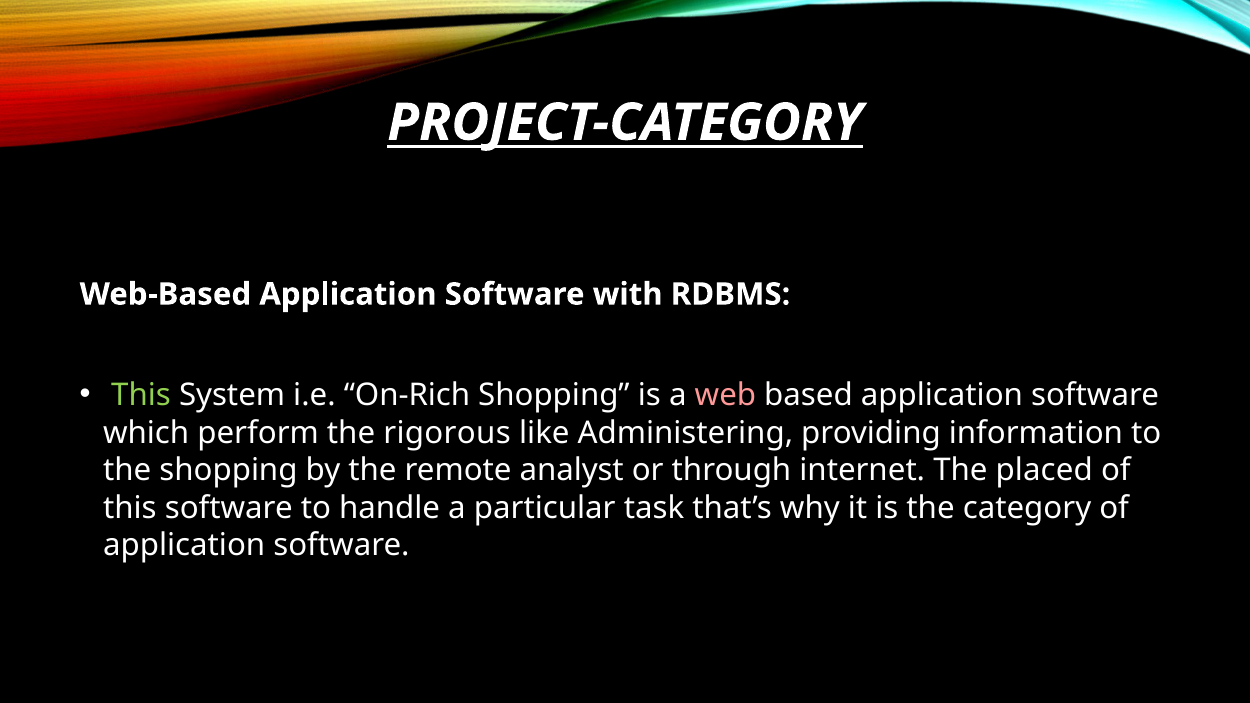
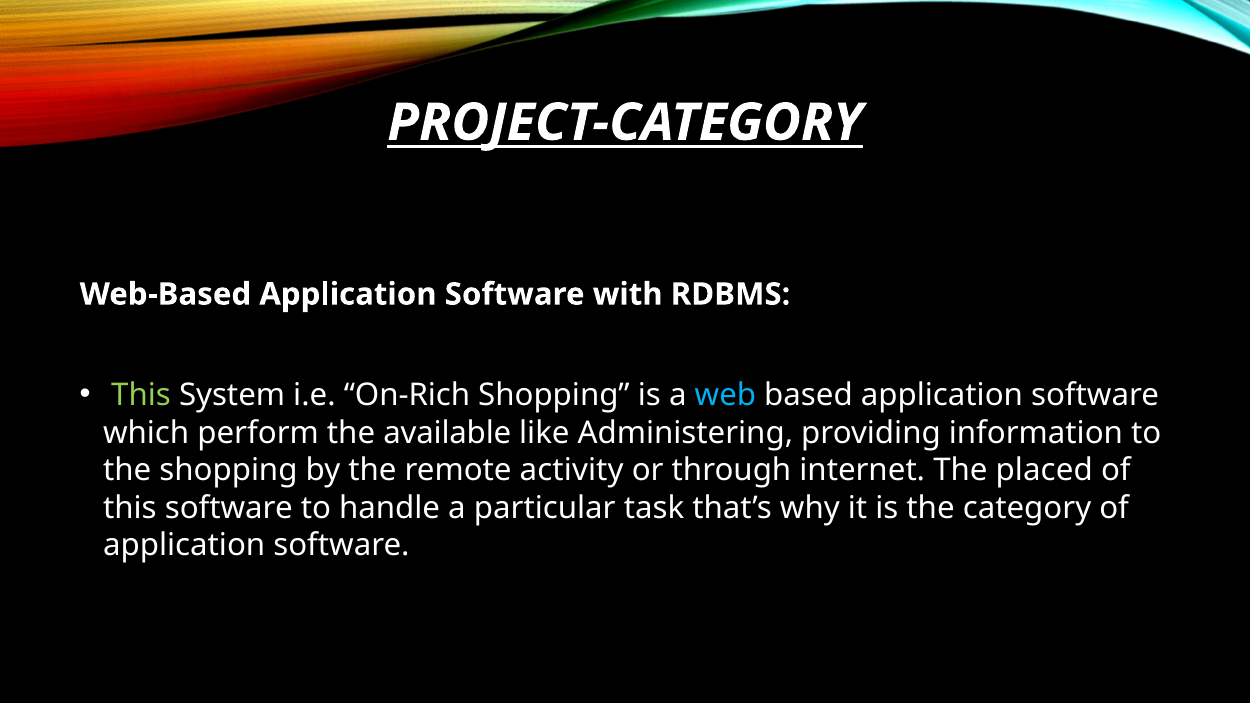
web colour: pink -> light blue (725, 395)
rigorous: rigorous -> available (447, 433)
analyst: analyst -> activity (572, 470)
